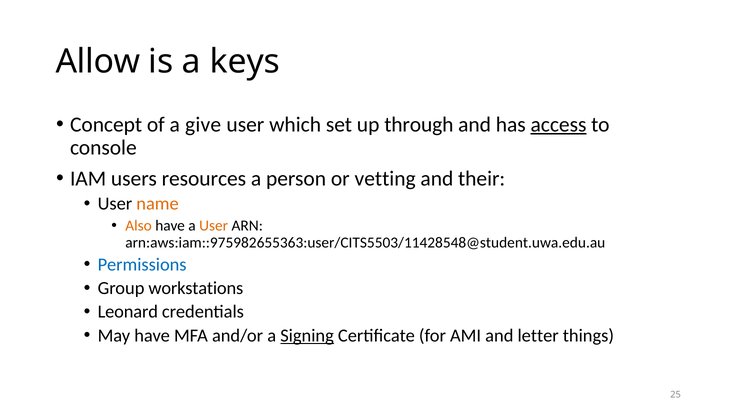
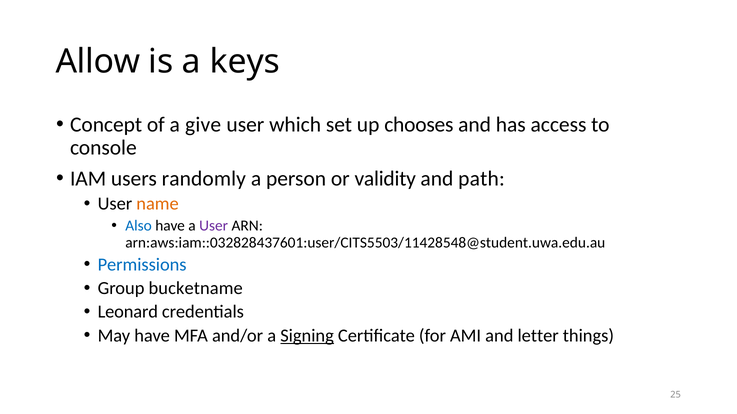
through: through -> chooses (419, 125)
access underline: present -> none (559, 125)
resources: resources -> randomly (204, 179)
vetting: vetting -> validity (385, 179)
their: their -> path (482, 179)
Also colour: orange -> blue (139, 226)
User colour: orange -> purple (214, 226)
arn:aws:iam::975982655363:user/CITS5503/11428548@student.uwa.edu.au: arn:aws:iam::975982655363:user/CITS5503/11428548@student.uwa.edu.au -> arn:aws:iam::032828437601:user/CITS5503/11428548@student.uwa.edu.au (365, 243)
workstations: workstations -> bucketname (196, 289)
